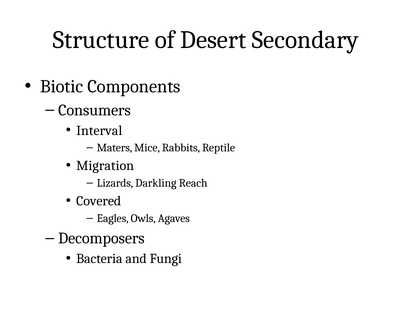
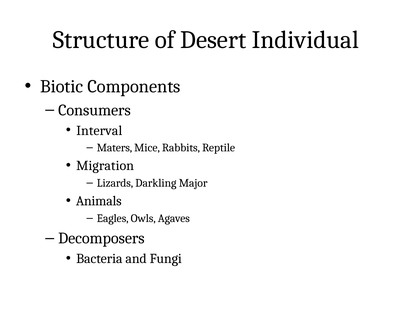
Secondary: Secondary -> Individual (305, 40)
Reach: Reach -> Major (193, 183)
Covered: Covered -> Animals (99, 201)
